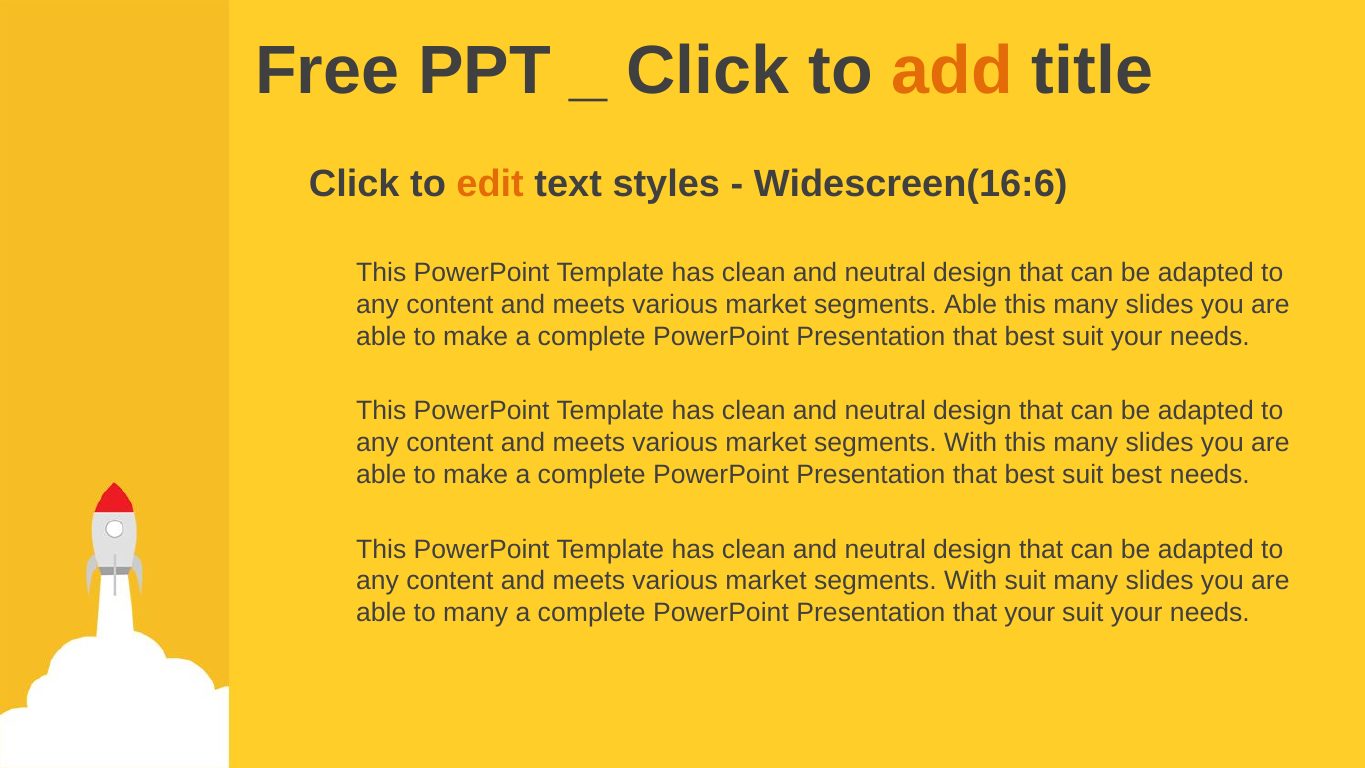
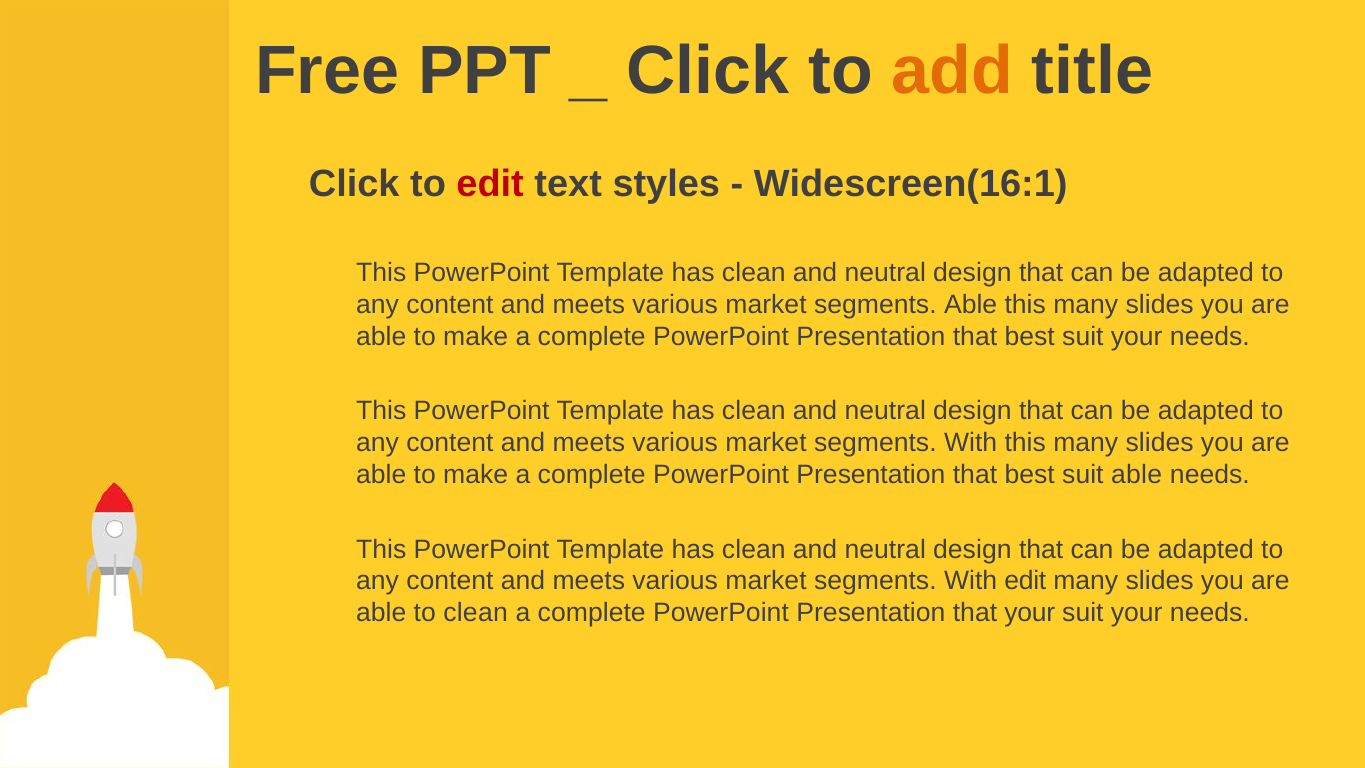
edit colour: orange -> red (490, 184)
Widescreen(16:6: Widescreen(16:6 -> Widescreen(16:1 (911, 184)
suit best: best -> able (1137, 475)
With suit: suit -> edit (1025, 581)
to many: many -> clean (476, 613)
